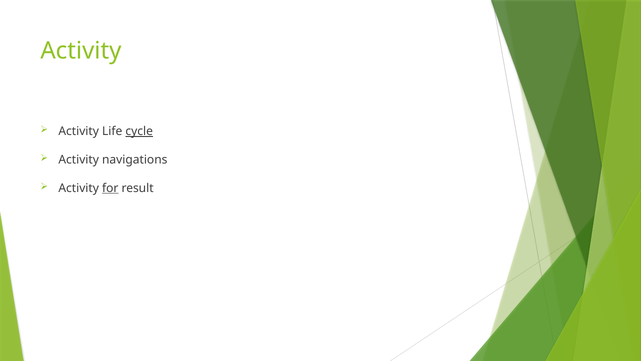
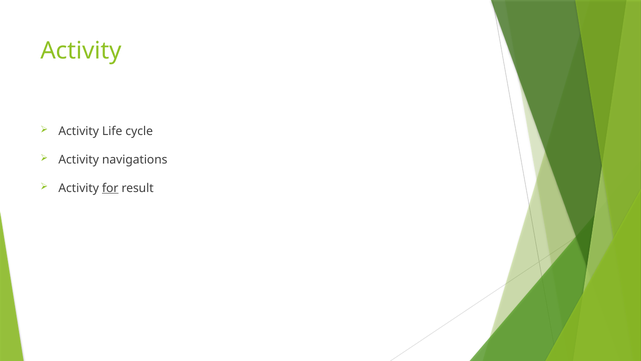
cycle underline: present -> none (139, 131)
